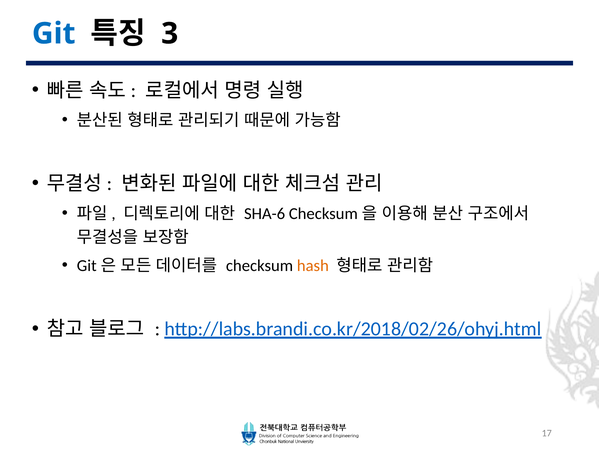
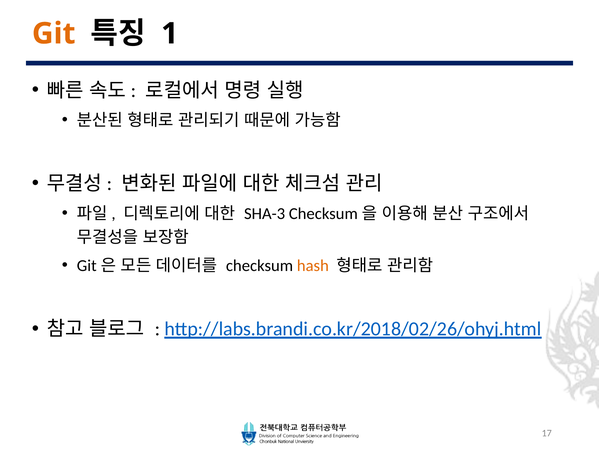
Git colour: blue -> orange (54, 34)
3: 3 -> 1 (170, 34)
SHA-6: SHA-6 -> SHA-3 (265, 214)
